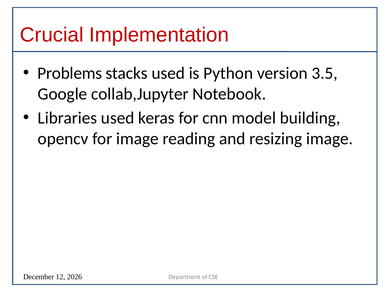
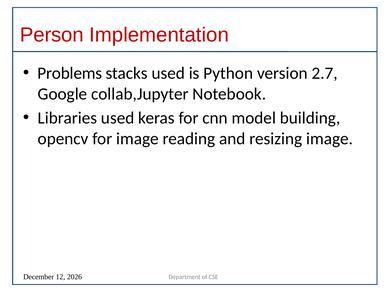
Crucial: Crucial -> Person (52, 35)
3.5: 3.5 -> 2.7 (325, 73)
